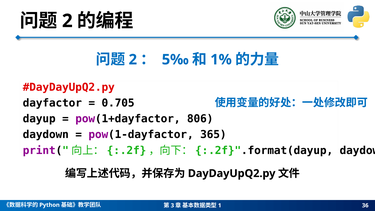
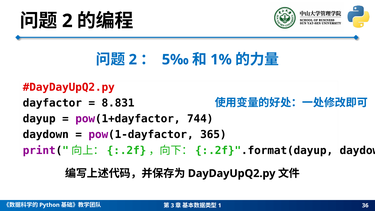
0.705: 0.705 -> 8.831 (118, 103)
806: 806 -> 744 (200, 119)
